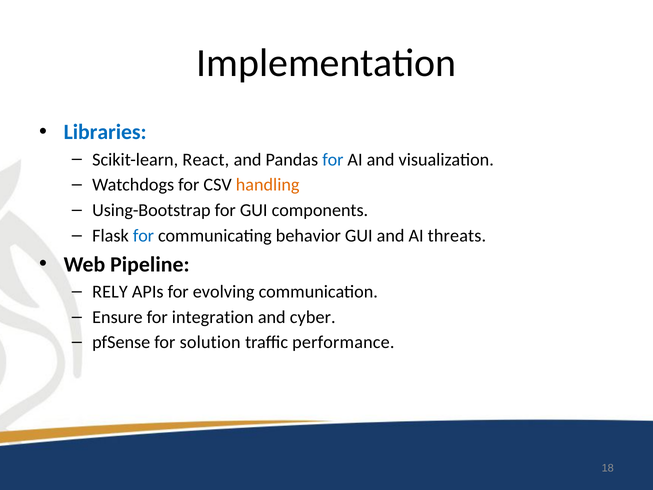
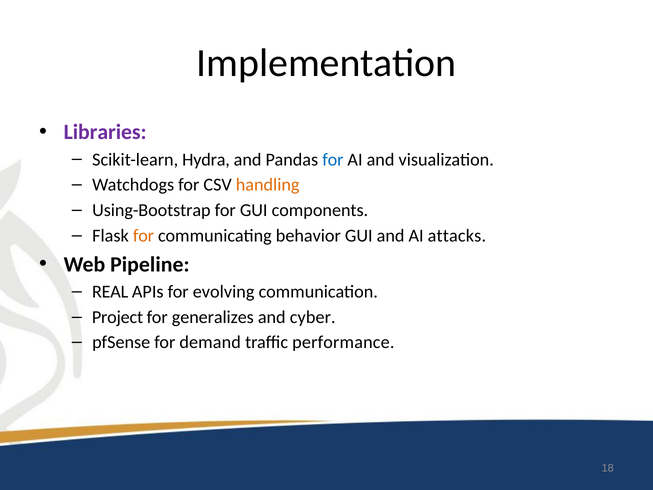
Libraries colour: blue -> purple (105, 132)
React: React -> Hydra (206, 159)
for colour: blue -> orange (143, 236)
threats: threats -> attacks (457, 236)
RELY: RELY -> REAL (110, 292)
Ensure: Ensure -> Project (118, 317)
integration: integration -> generalizes (213, 317)
solution: solution -> demand (210, 342)
